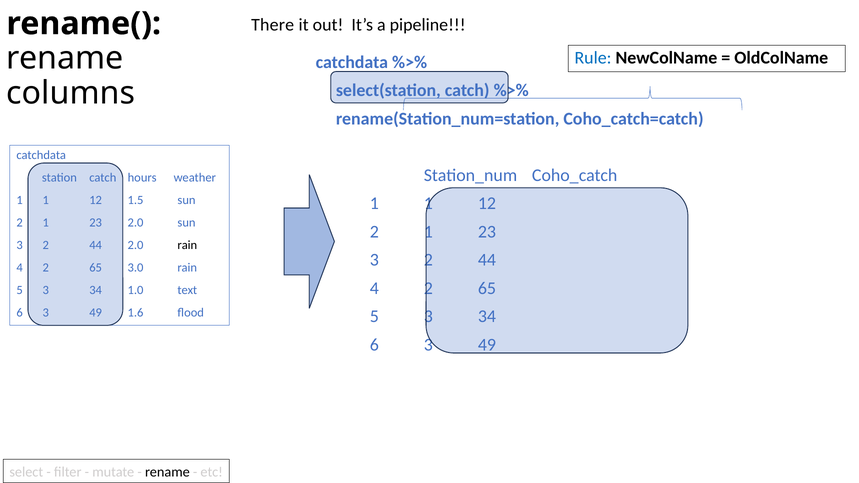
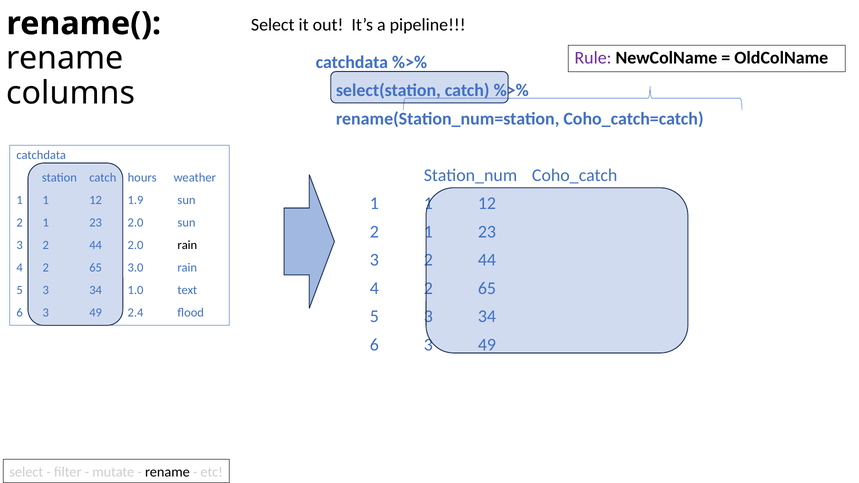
There: There -> Select (273, 25)
Rule colour: blue -> purple (593, 58)
1.5: 1.5 -> 1.9 (135, 200)
1.6: 1.6 -> 2.4 (135, 313)
